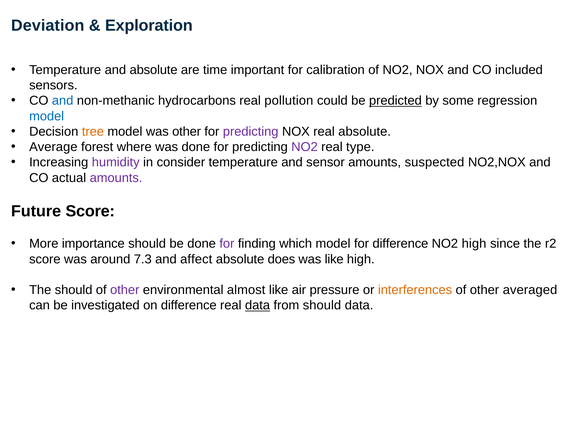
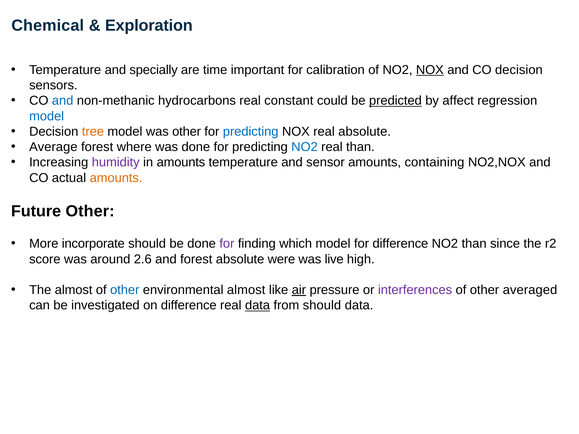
Deviation: Deviation -> Chemical (48, 26)
and absolute: absolute -> specially (154, 70)
NOX underline: none -> present (430, 70)
CO included: included -> decision (519, 70)
pollution: pollution -> constant (289, 101)
some: some -> affect (458, 101)
predicting colour: purple -> blue (251, 132)
NO2 colour: purple -> blue (305, 147)
real type: type -> than (360, 147)
in consider: consider -> amounts (181, 162)
suspected: suspected -> containing (434, 162)
amounts colour: purple -> orange (116, 178)
Future Score: Score -> Other (90, 211)
importance: importance -> incorporate (93, 244)
NO2 high: high -> than (474, 244)
7.3: 7.3 -> 2.6 (143, 259)
and affect: affect -> forest (196, 259)
does: does -> were (281, 259)
was like: like -> live (334, 259)
The should: should -> almost (74, 290)
other colour: purple -> blue (125, 290)
air underline: none -> present (299, 290)
interferences colour: orange -> purple (415, 290)
